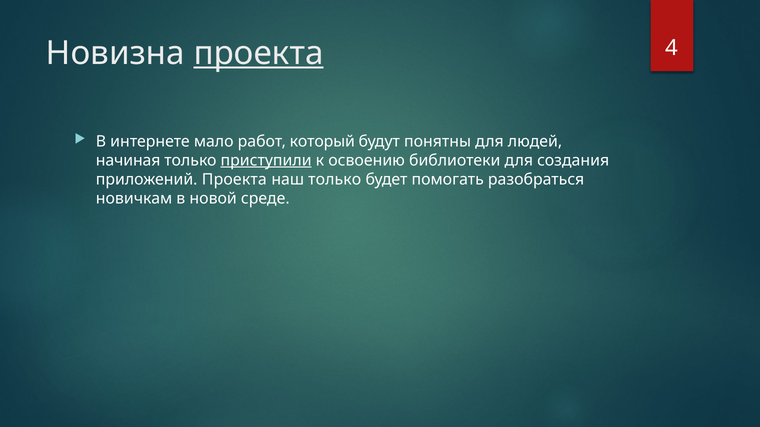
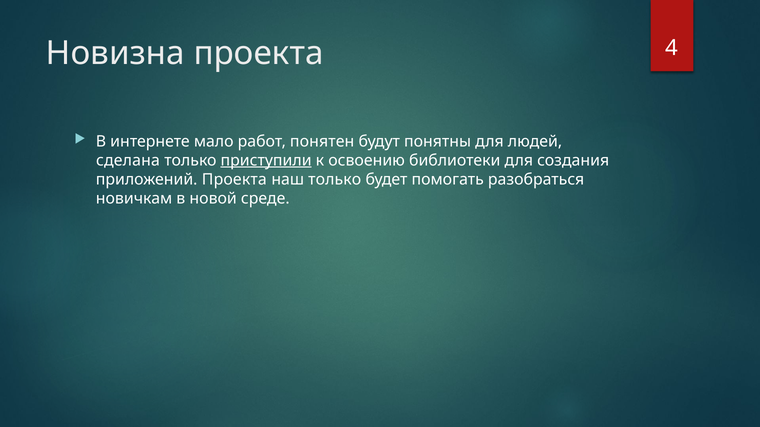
проекта underline: present -> none (259, 53)
который: который -> понятен (322, 141)
начиная: начиная -> сделана (128, 160)
